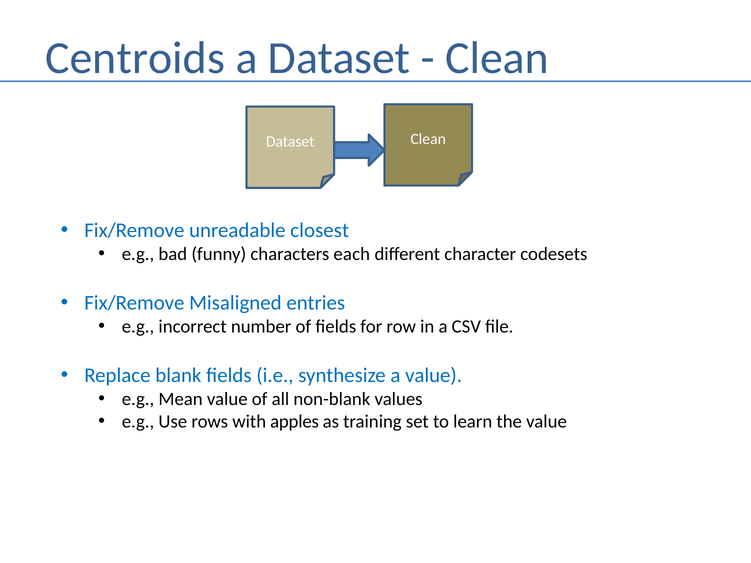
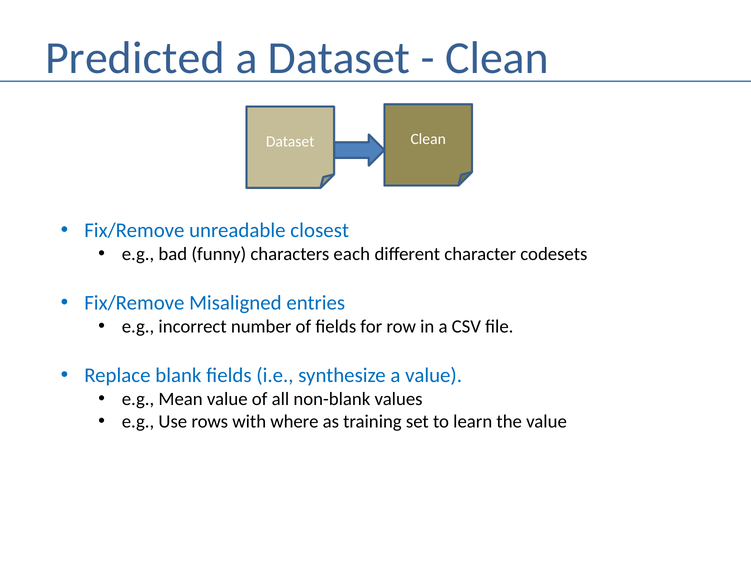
Centroids: Centroids -> Predicted (135, 58)
apples: apples -> where (294, 422)
